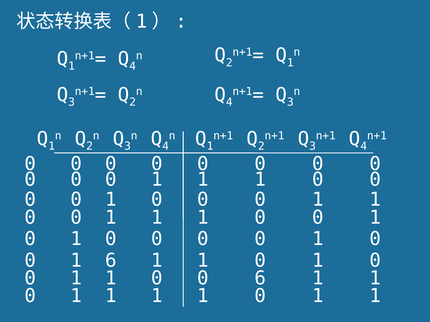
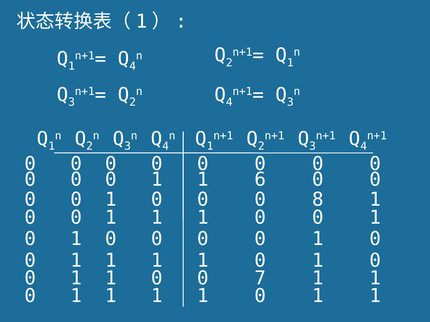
1: 1 -> 6 (260, 180)
1: 1 -> 8 (318, 200)
6: 6 -> 1 (111, 261)
0 6: 6 -> 7 (260, 279)
